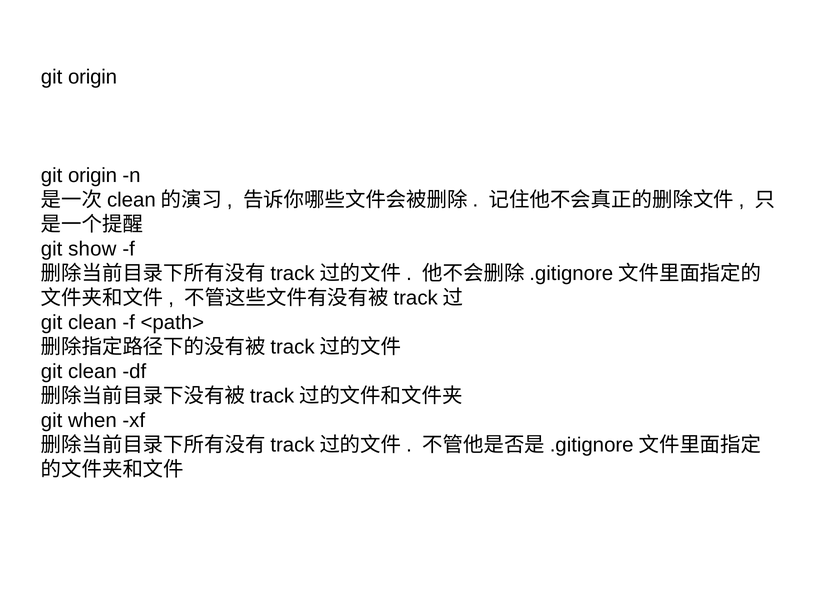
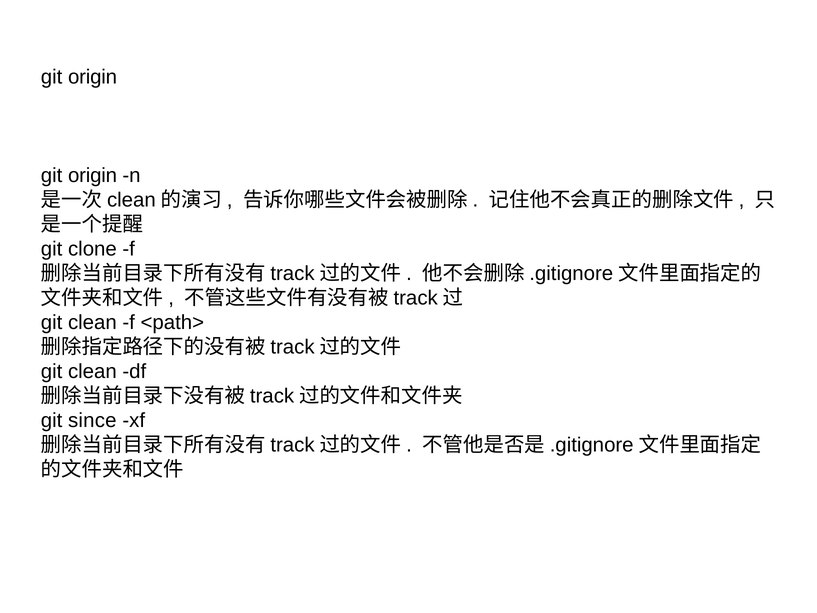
show: show -> clone (92, 249)
when: when -> since (92, 420)
